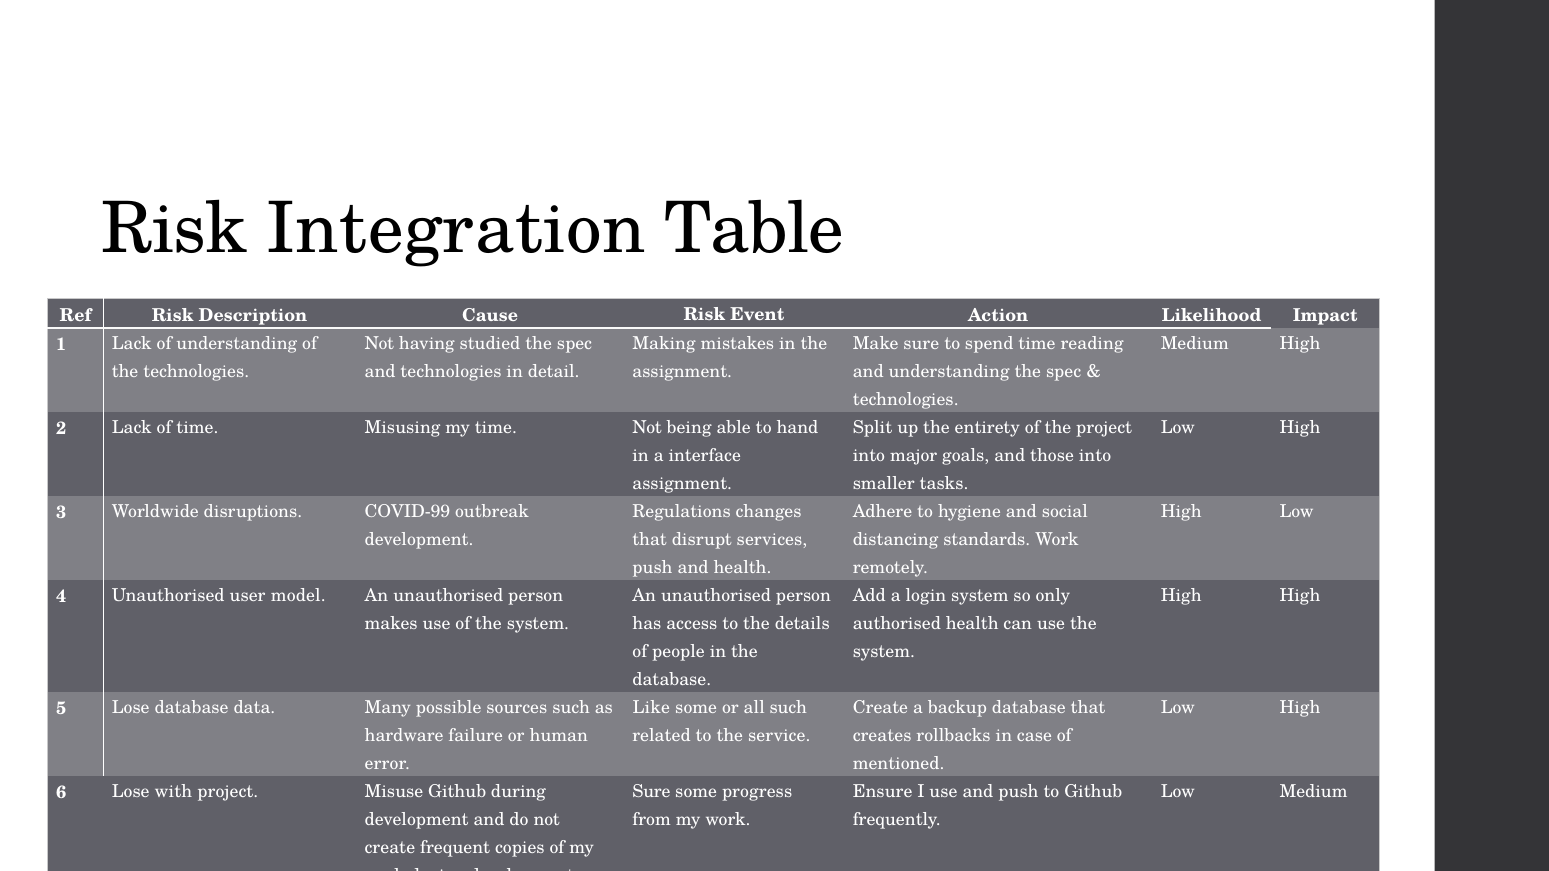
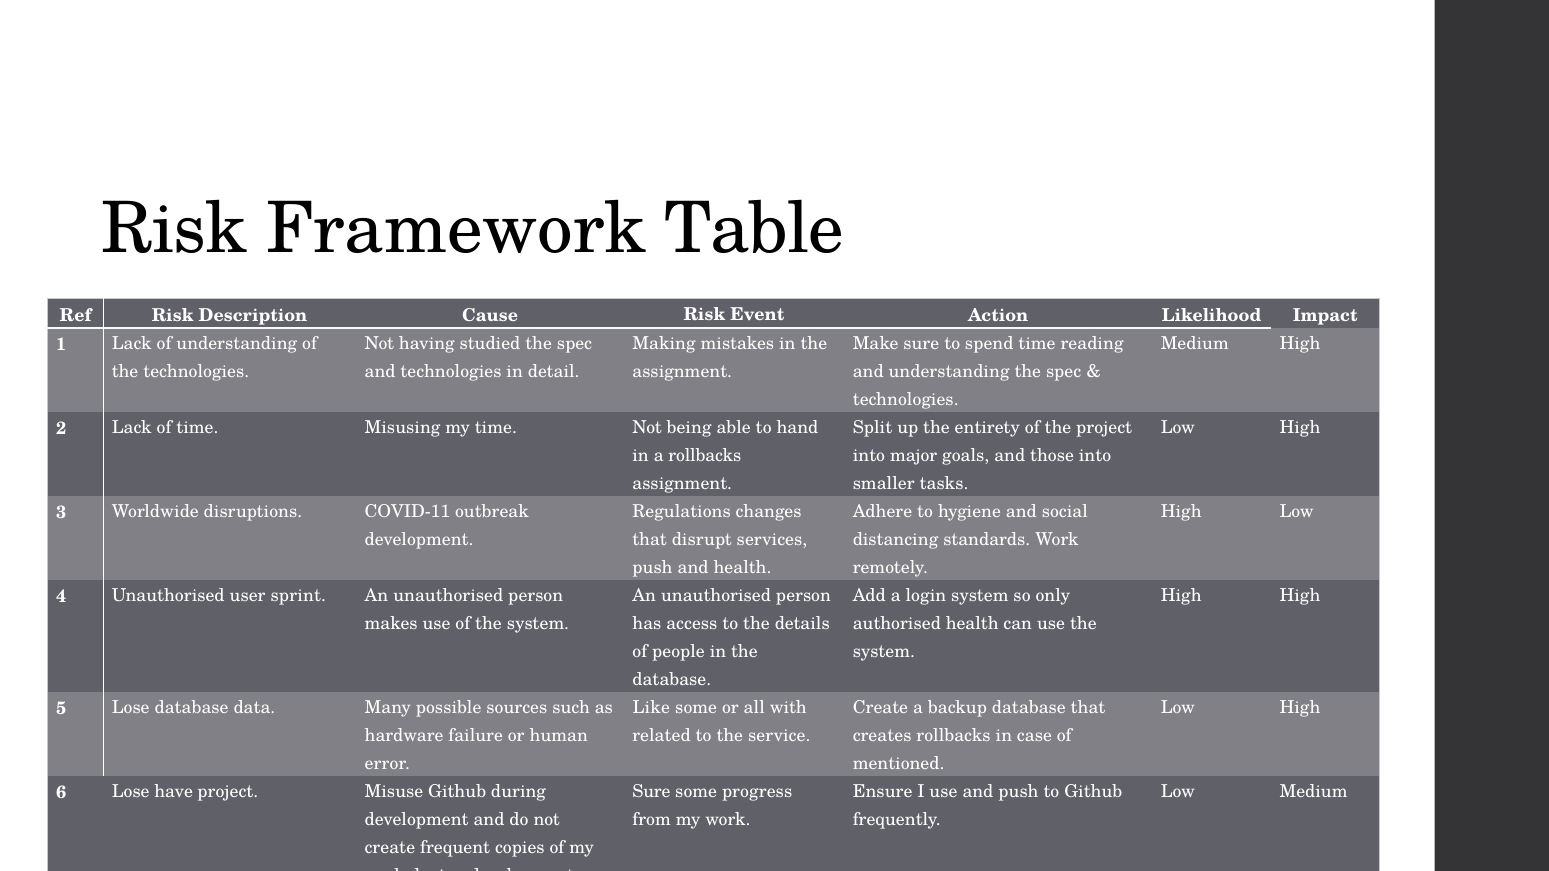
Integration: Integration -> Framework (456, 230)
a interface: interface -> rollbacks (705, 456)
COVID-99: COVID-99 -> COVID-11 (408, 512)
model: model -> sprint (298, 596)
all such: such -> with (788, 708)
with: with -> have (174, 792)
